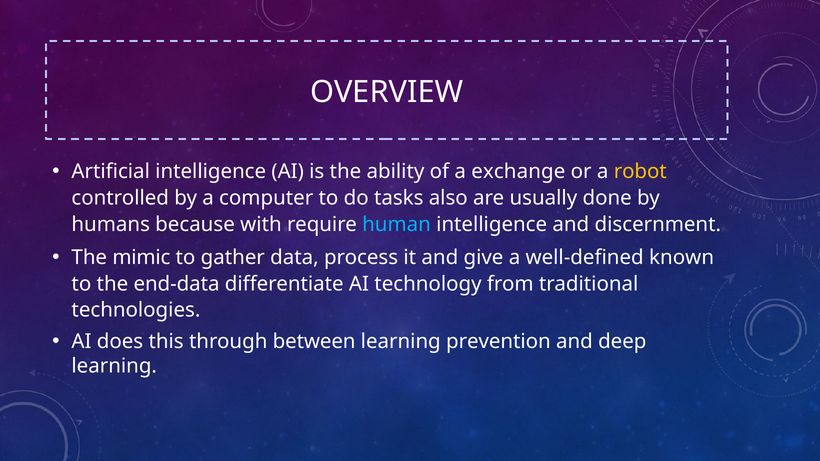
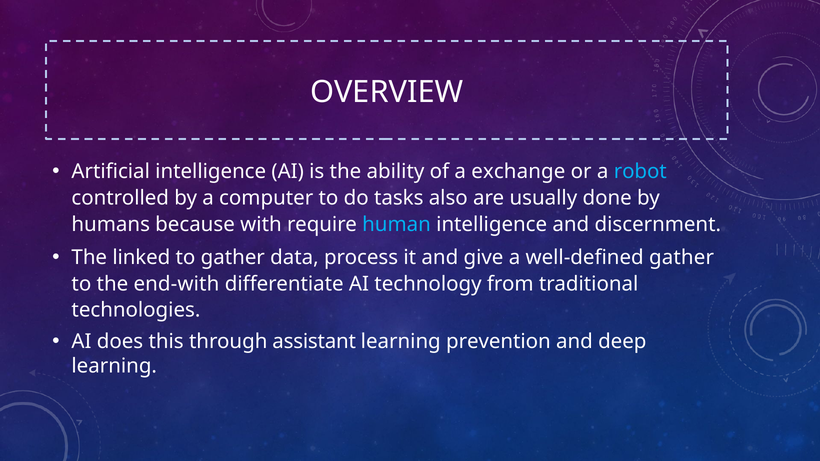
robot colour: yellow -> light blue (640, 172)
mimic: mimic -> linked (141, 258)
well-defined known: known -> gather (682, 258)
end-data: end-data -> end-with (176, 284)
between: between -> assistant (314, 342)
